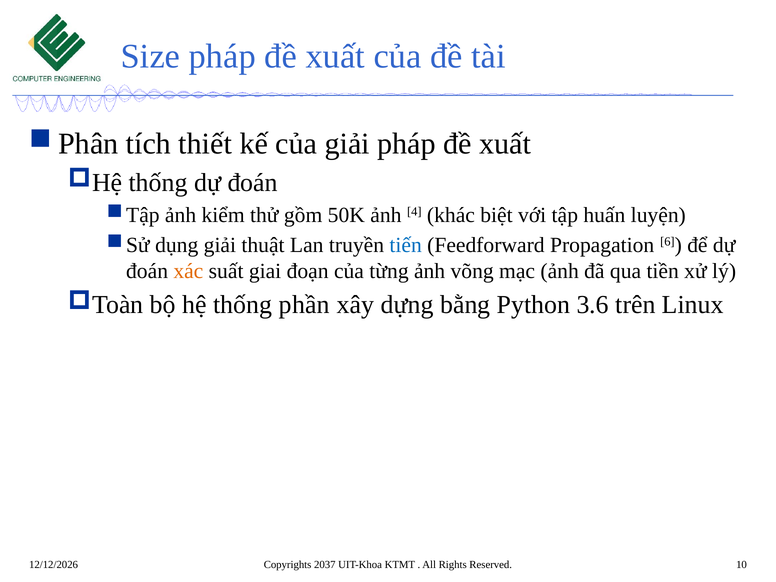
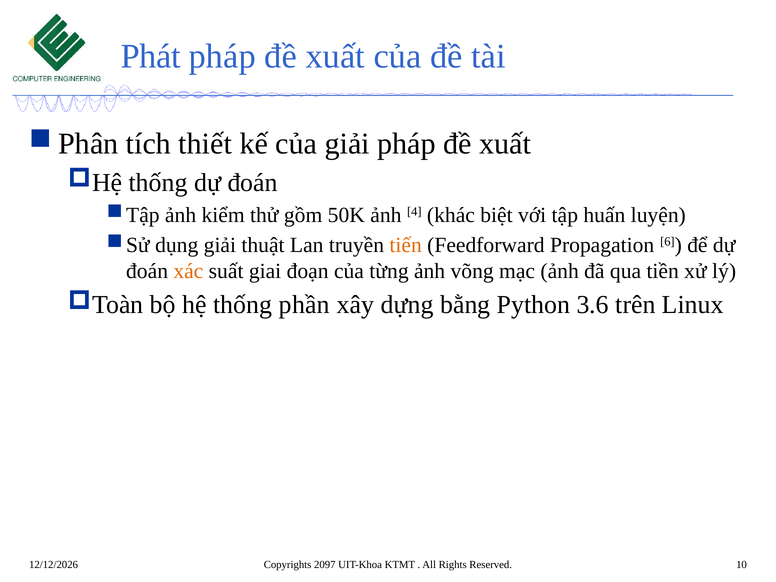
Size: Size -> Phát (151, 56)
tiến colour: blue -> orange (406, 245)
2037: 2037 -> 2097 (325, 565)
